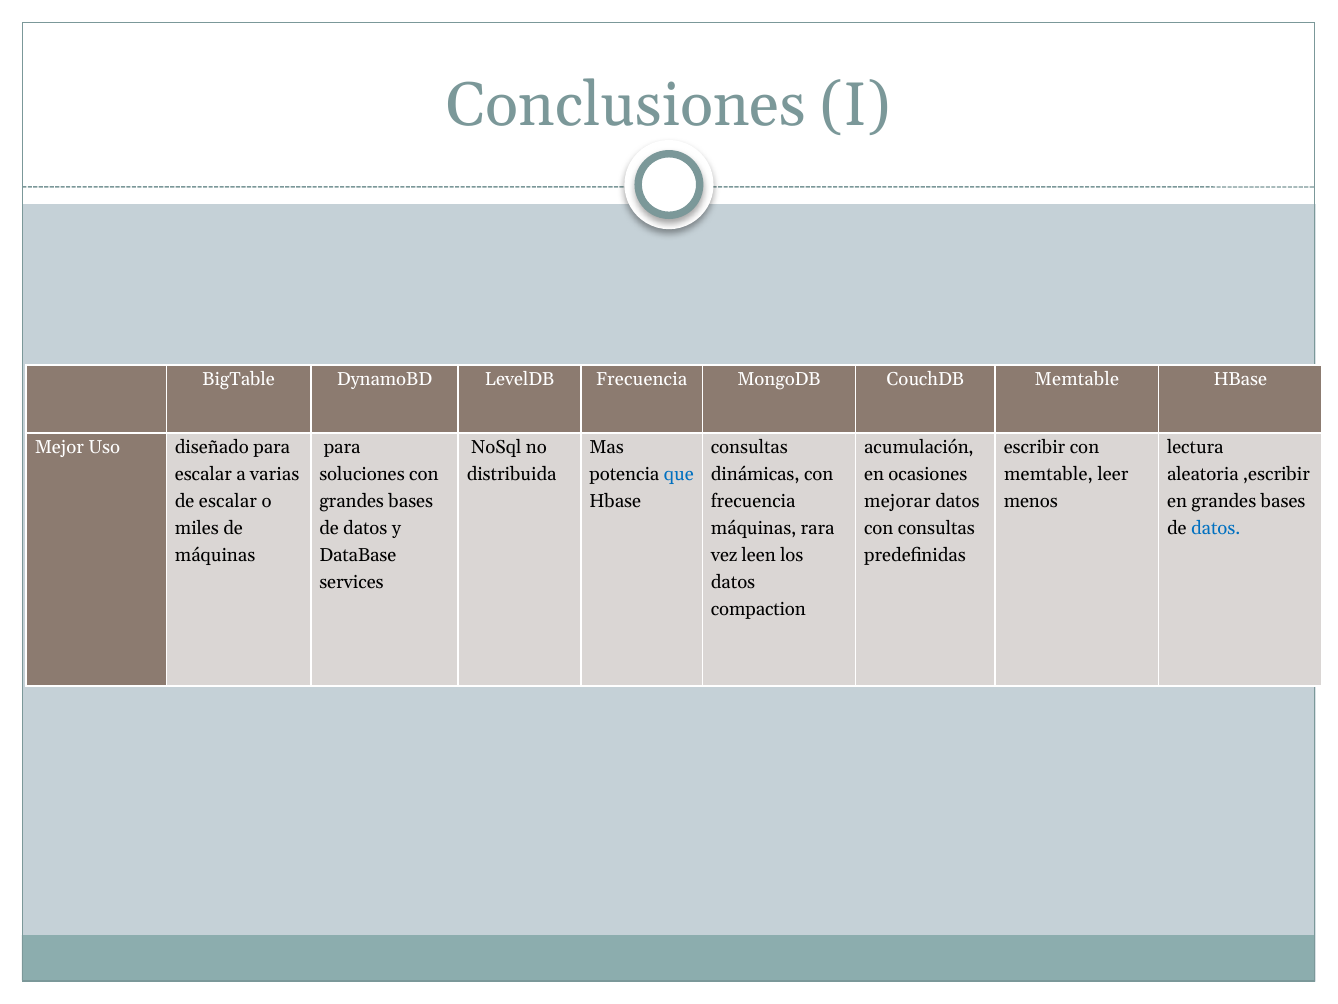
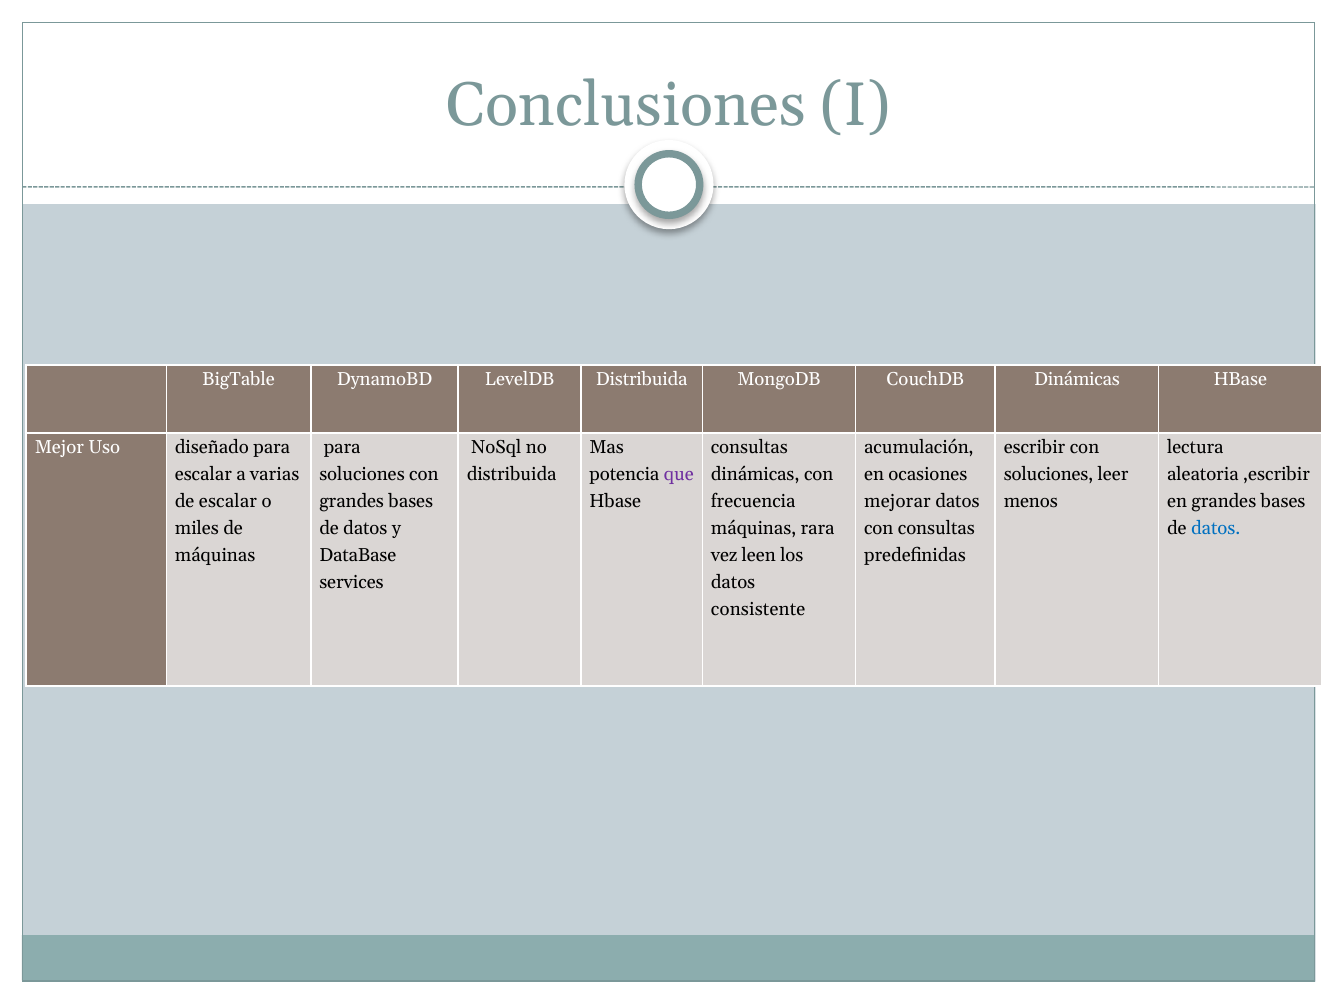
LevelDB Frecuencia: Frecuencia -> Distribuida (642, 379)
CouchDB Memtable: Memtable -> Dinámicas (1077, 379)
que colour: blue -> purple (679, 474)
memtable: memtable -> soluciones (1049, 474)
compaction: compaction -> consistente (758, 609)
